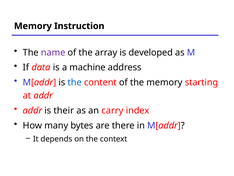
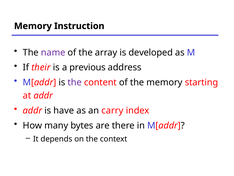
data: data -> their (41, 67)
machine: machine -> previous (88, 67)
the colour: blue -> purple (75, 82)
their: their -> have (64, 110)
